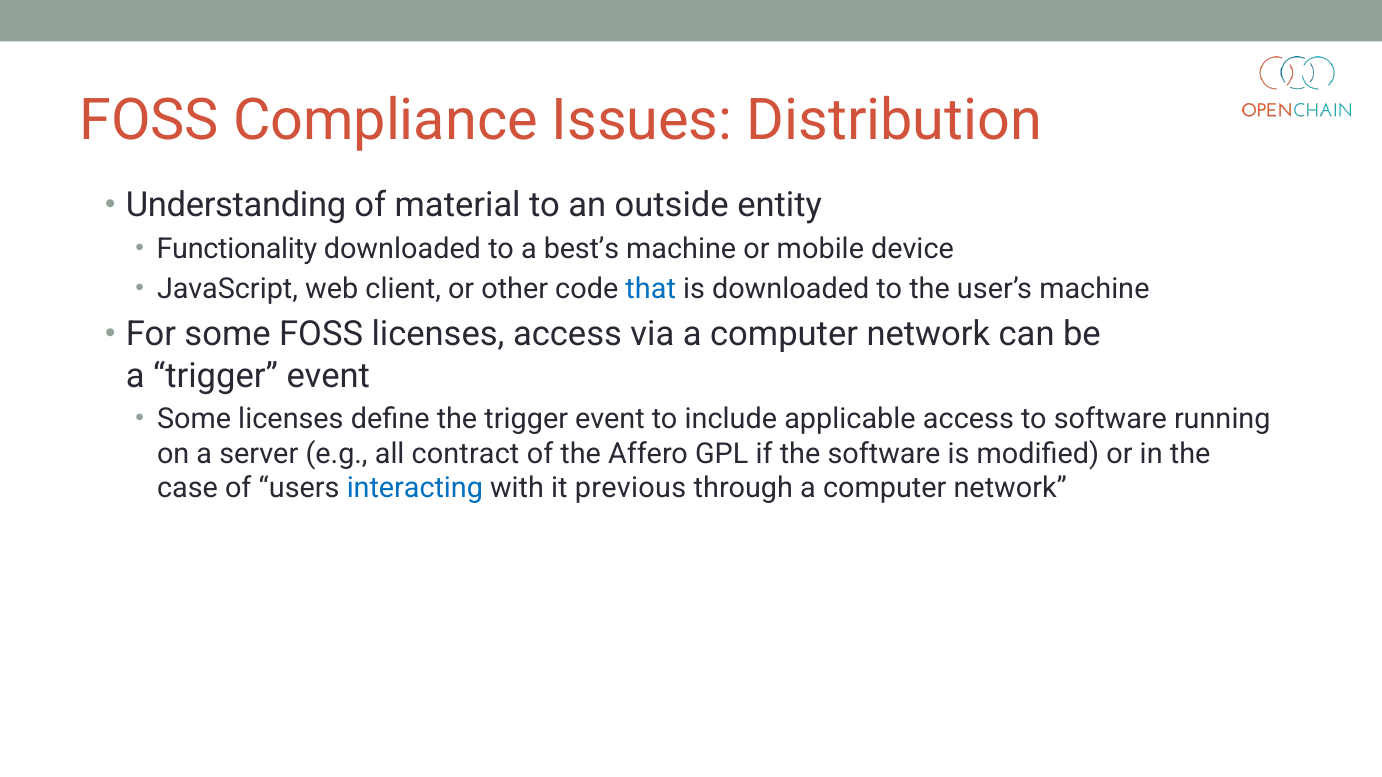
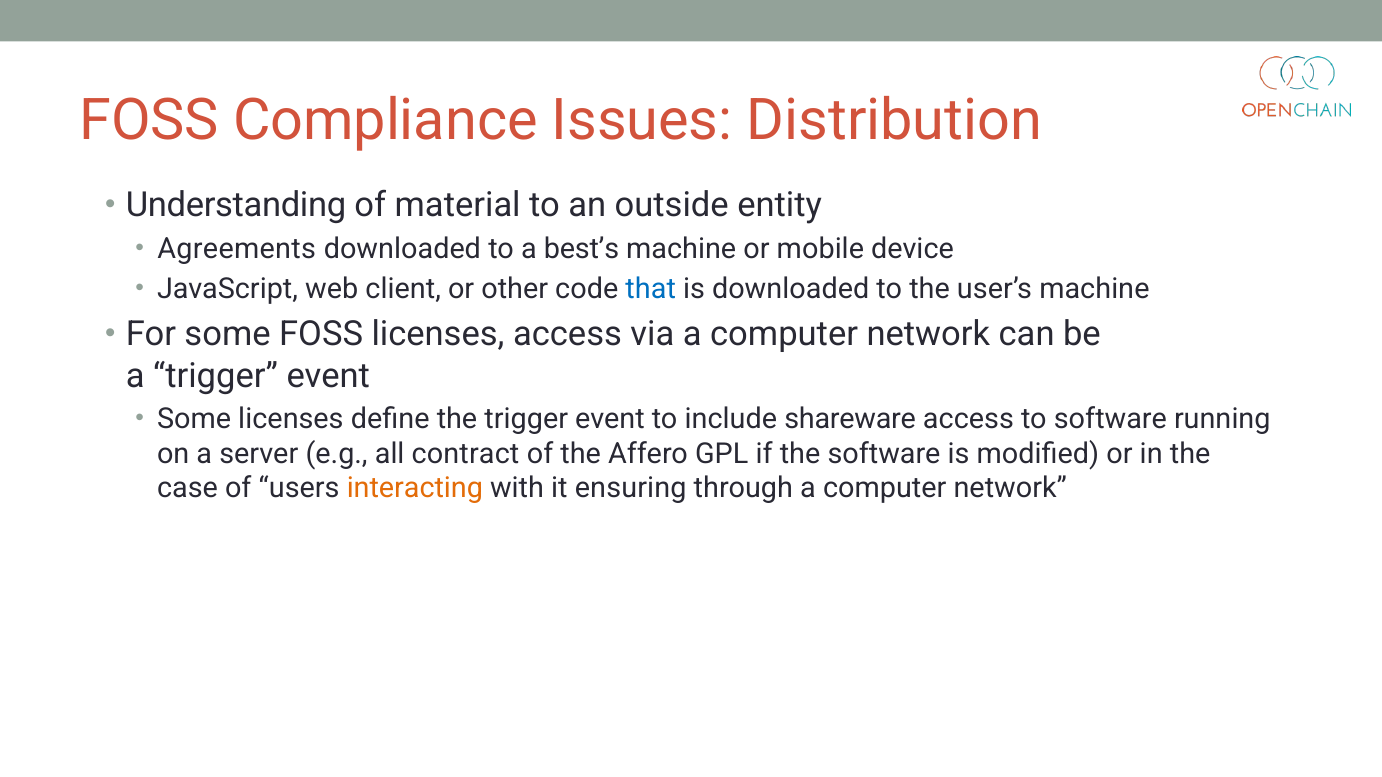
Functionality: Functionality -> Agreements (237, 249)
applicable: applicable -> shareware (850, 419)
interacting colour: blue -> orange (415, 489)
previous: previous -> ensuring (631, 489)
